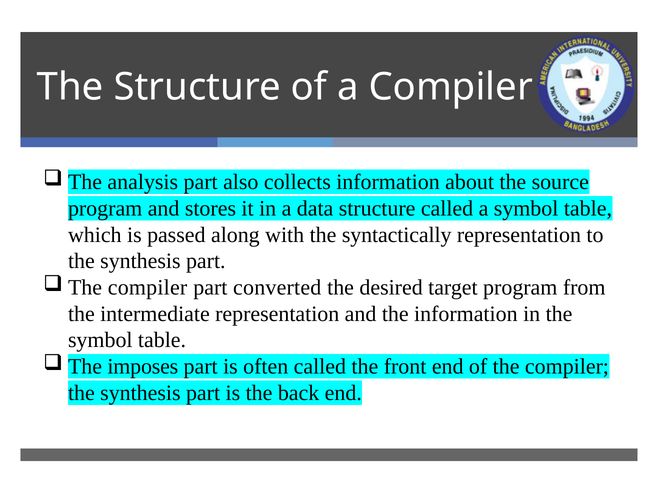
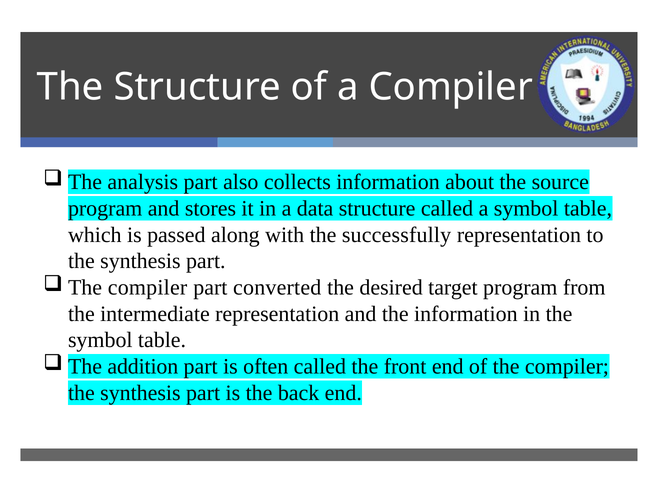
syntactically: syntactically -> successfully (397, 235)
imposes: imposes -> addition (143, 366)
